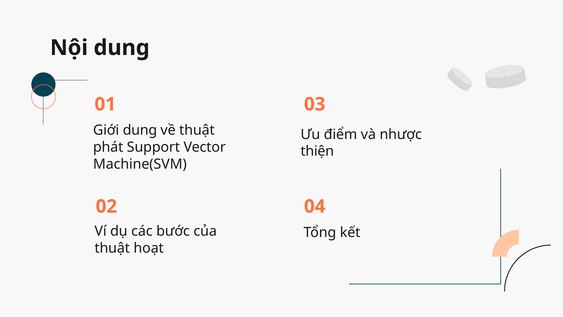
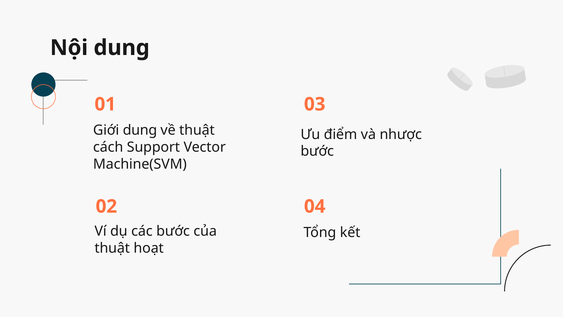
phát: phát -> cách (108, 147)
thiện: thiện -> bước (317, 151)
